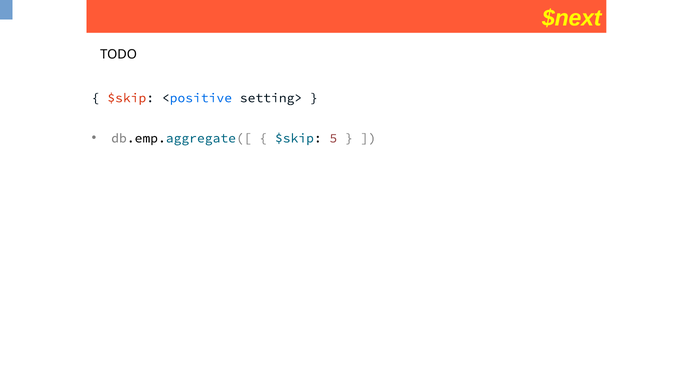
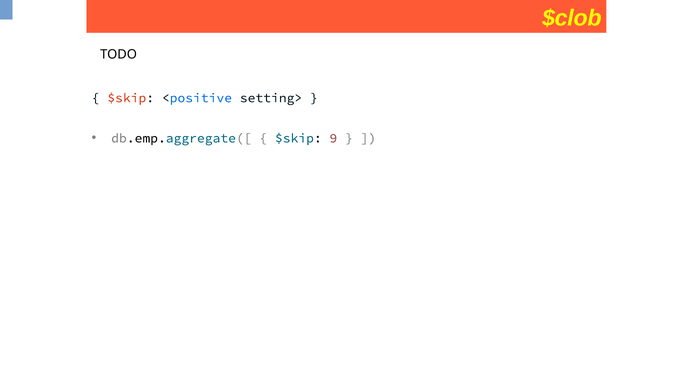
$next: $next -> $clob (572, 18)
5: 5 -> 9 (333, 138)
